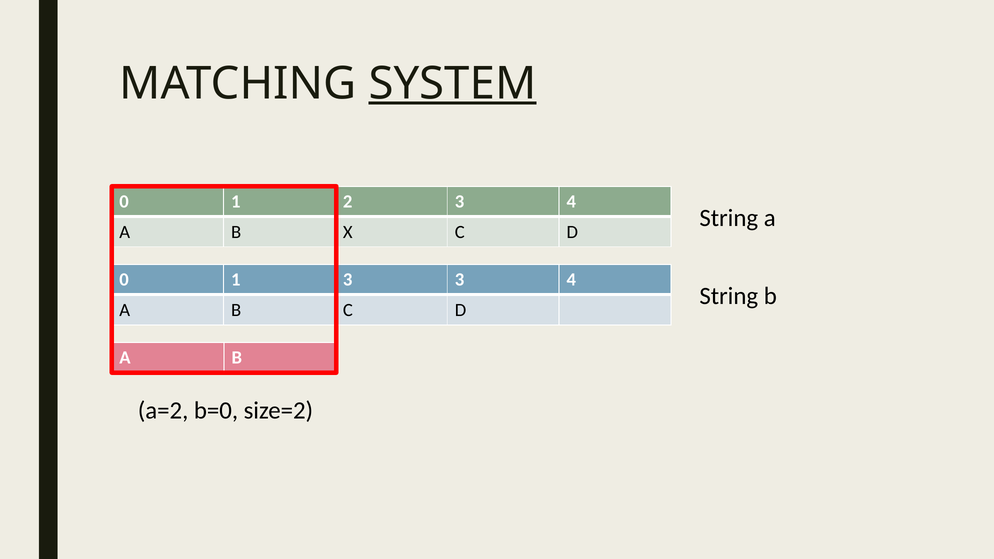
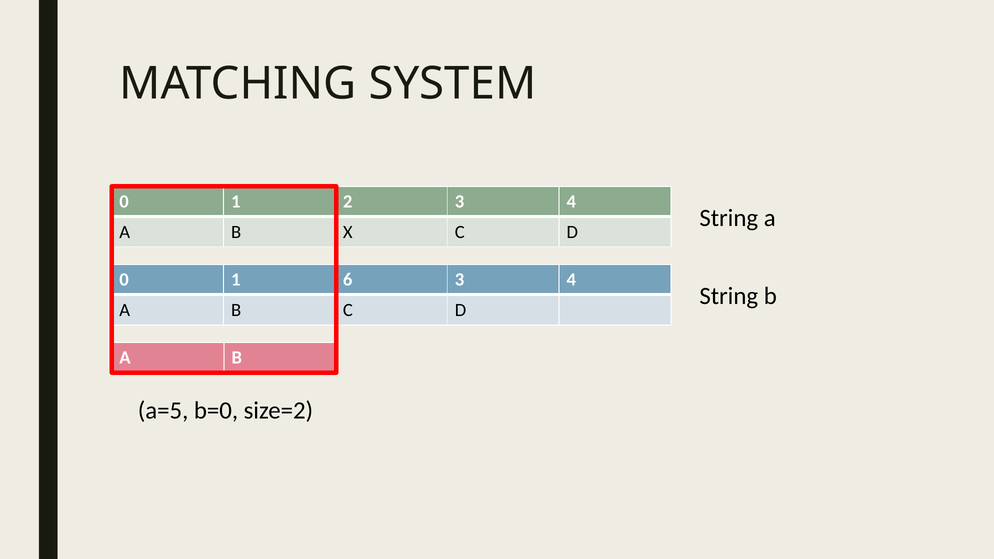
SYSTEM underline: present -> none (452, 84)
1 3: 3 -> 6 (348, 280)
a=2: a=2 -> a=5 (163, 411)
